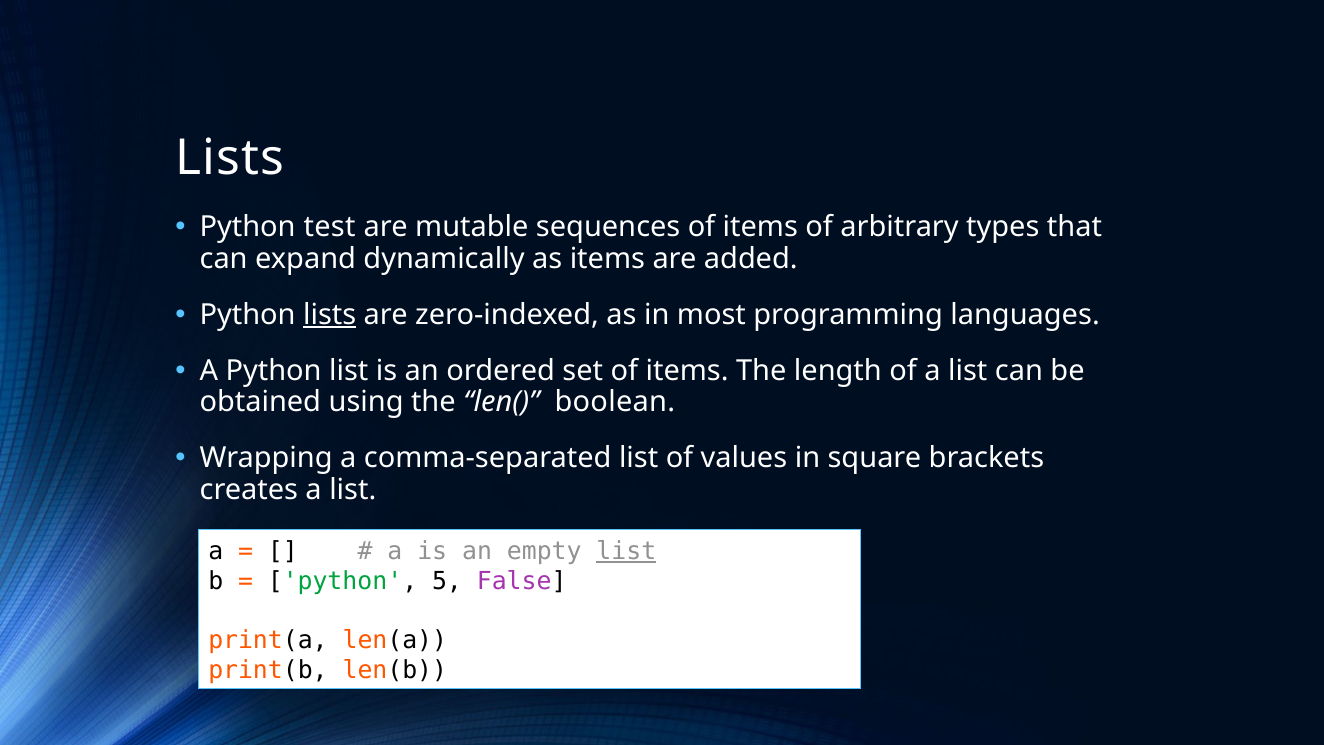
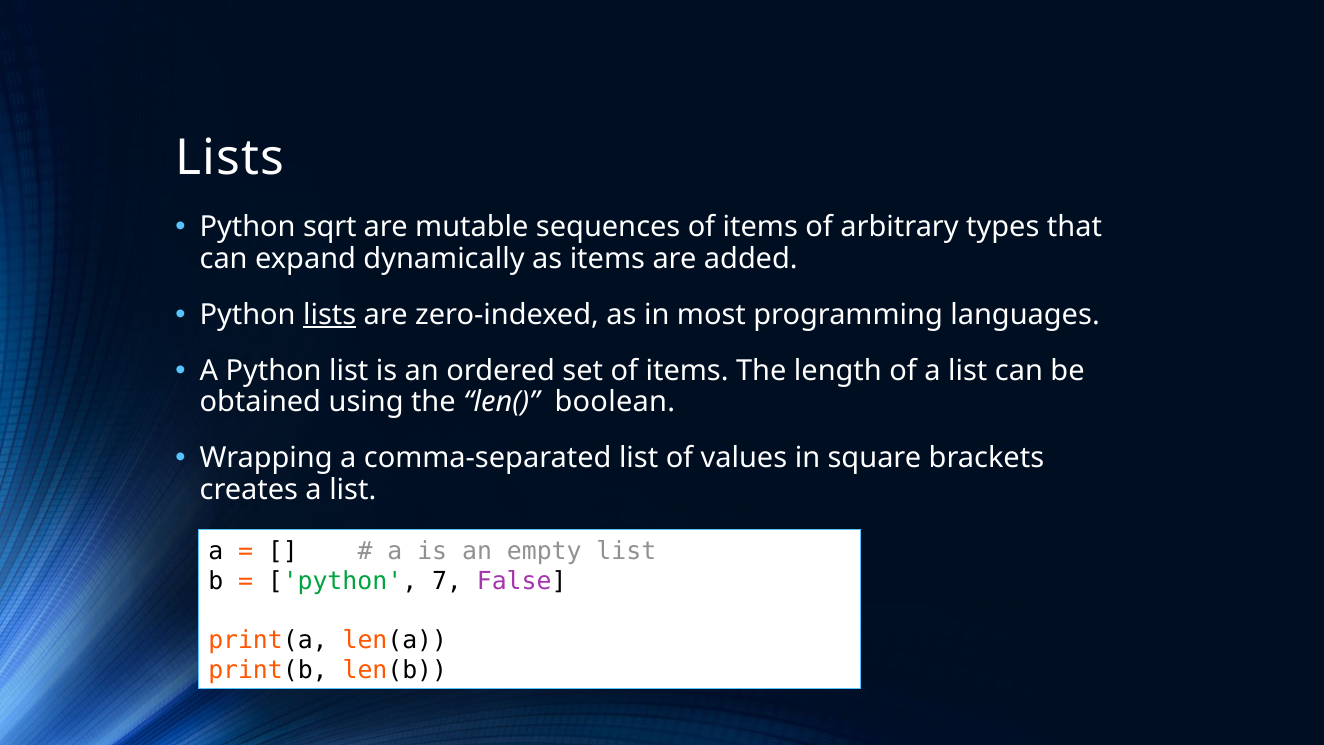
test: test -> sqrt (330, 227)
list underline: present -> none (626, 551)
5: 5 -> 7 (447, 581)
